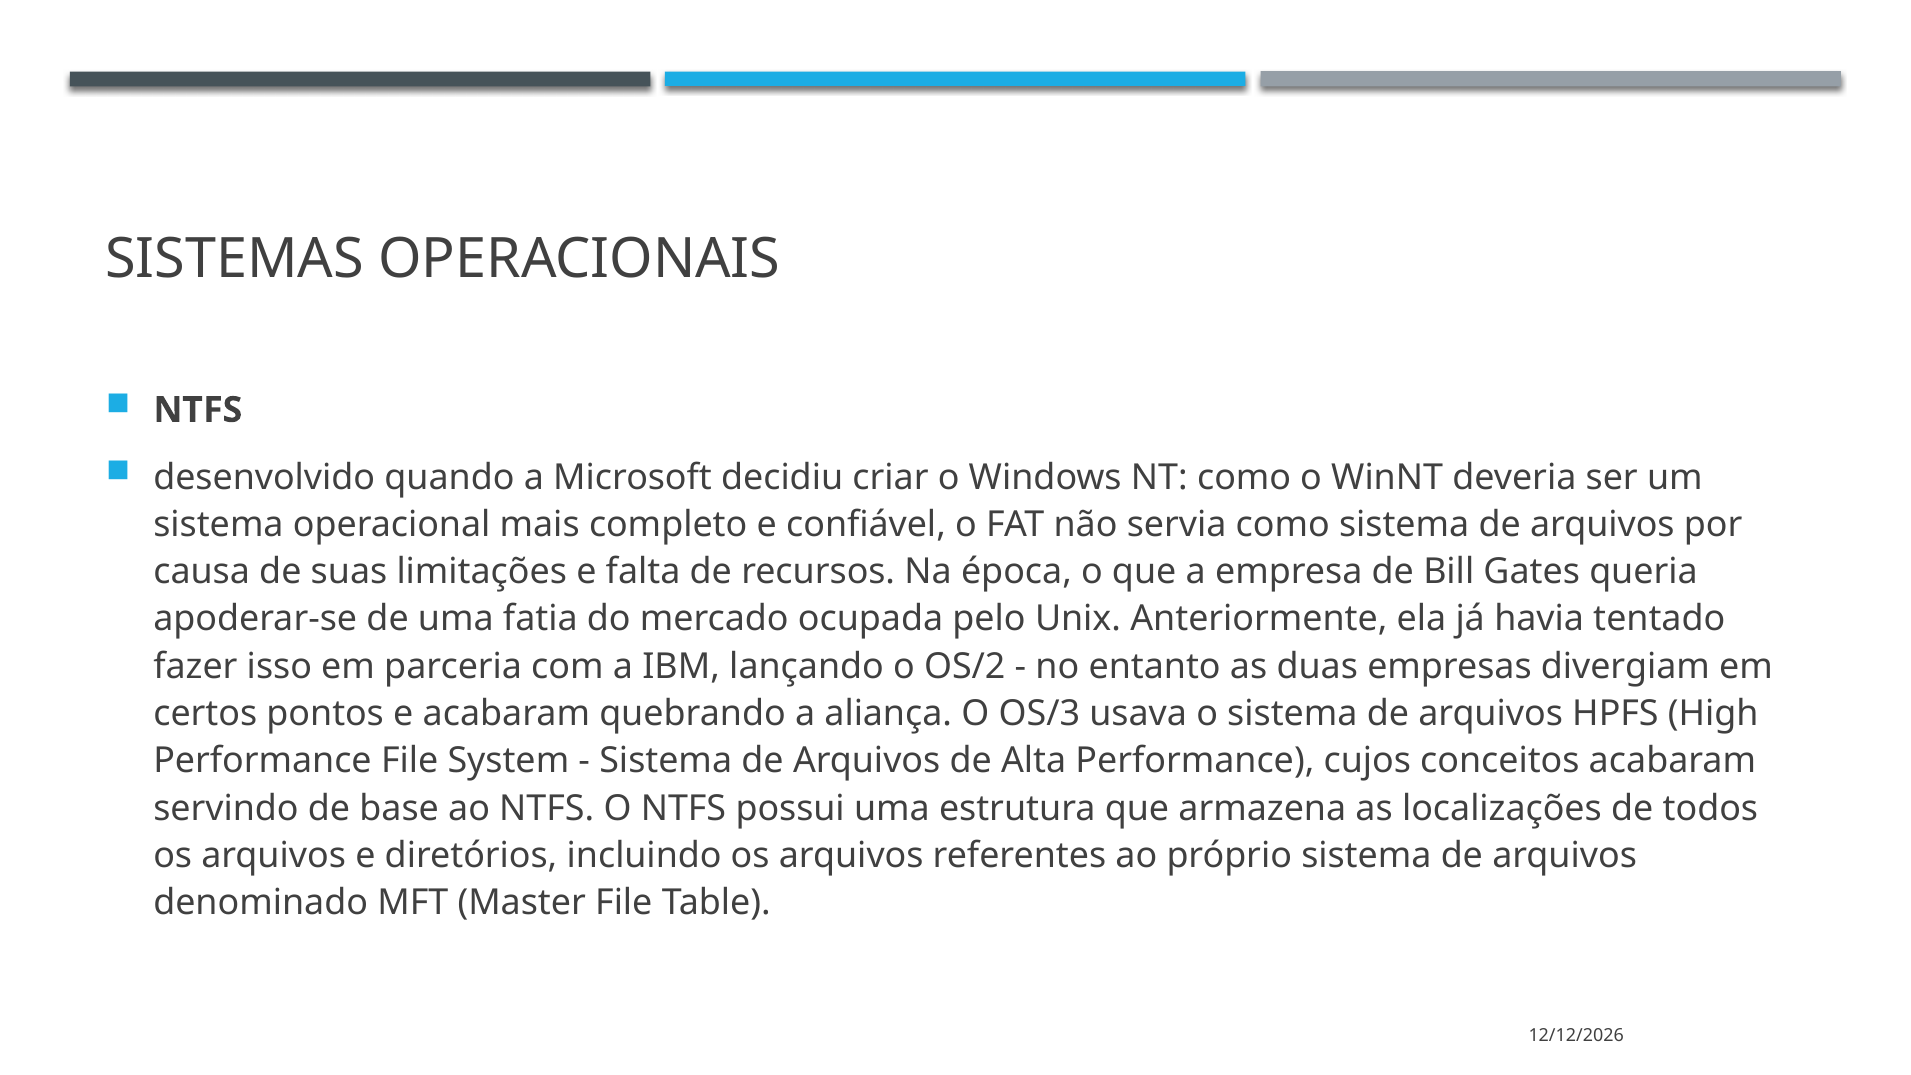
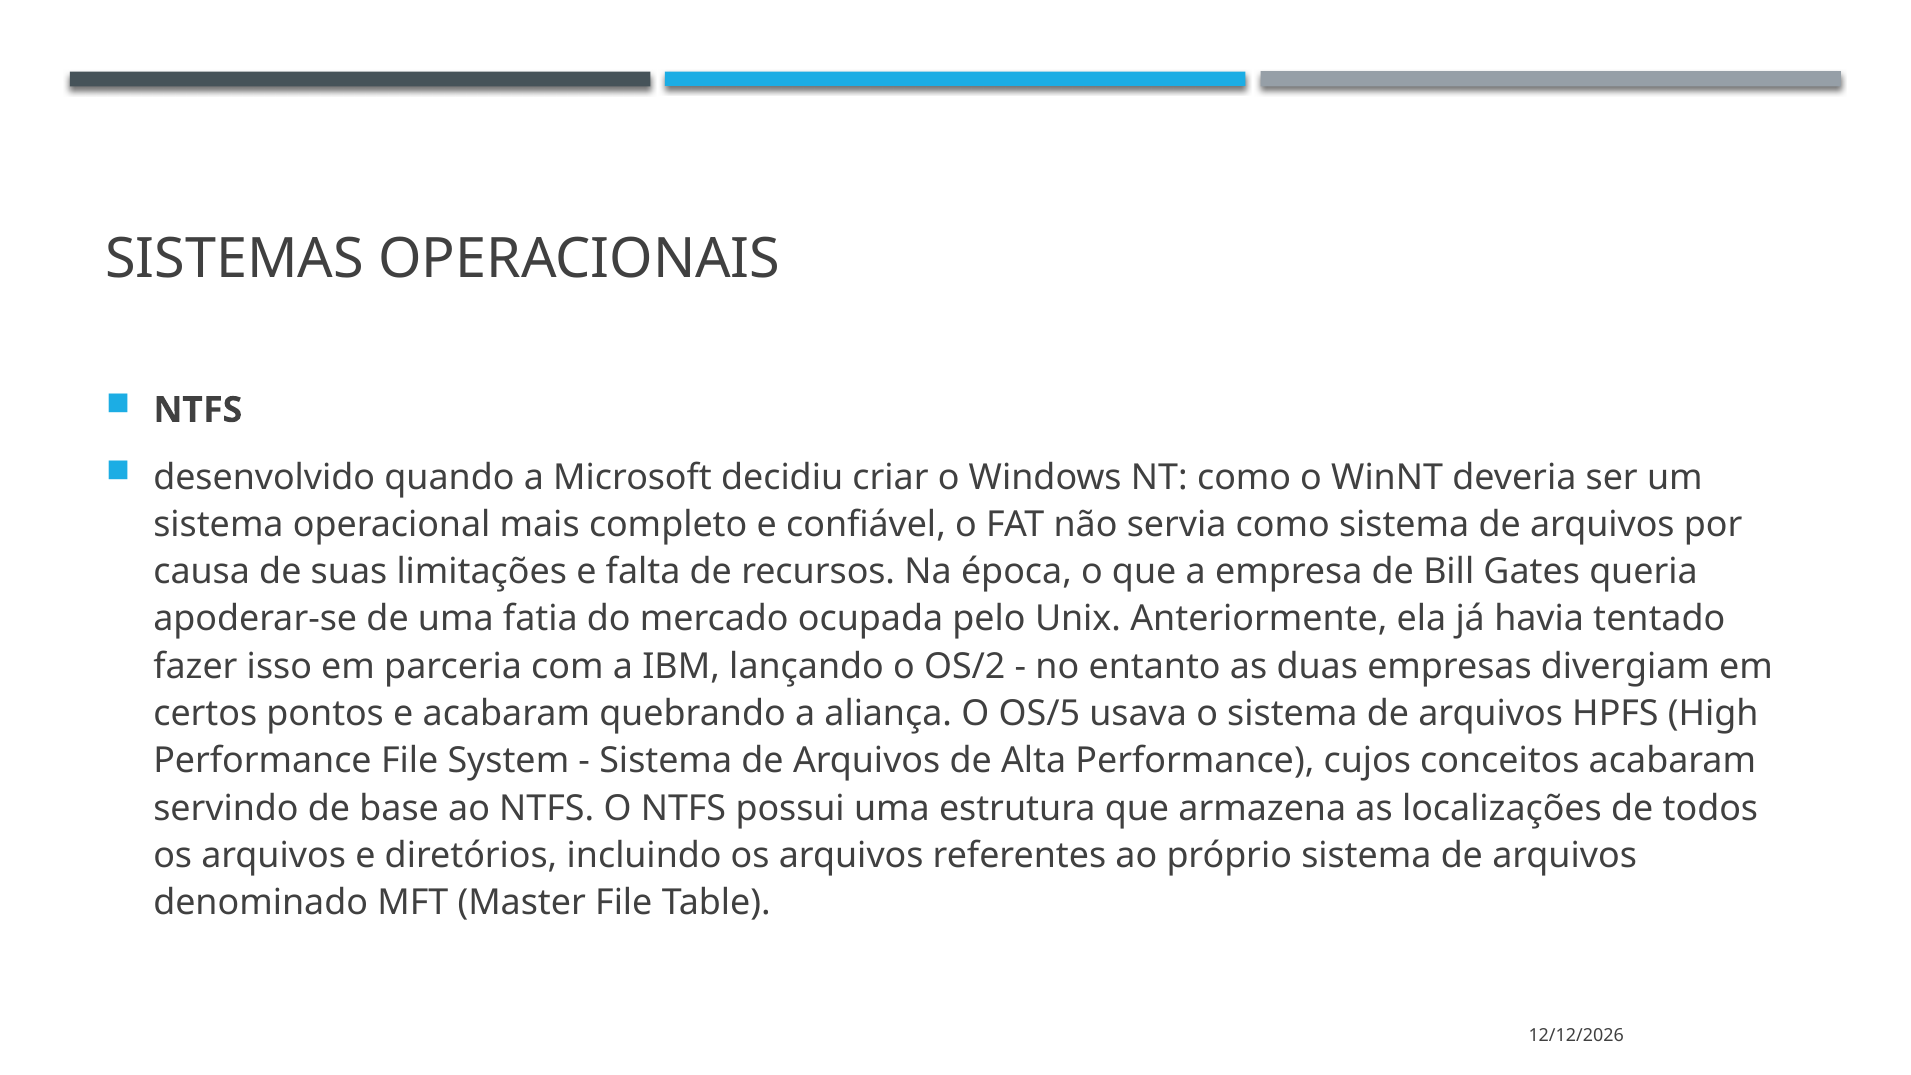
OS/3: OS/3 -> OS/5 (1039, 714)
